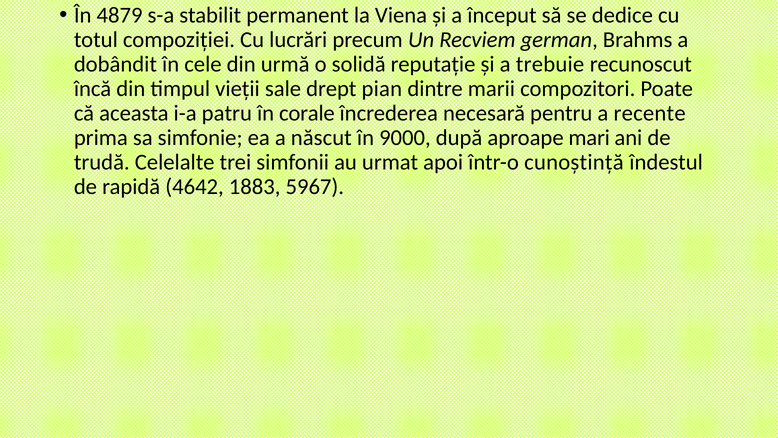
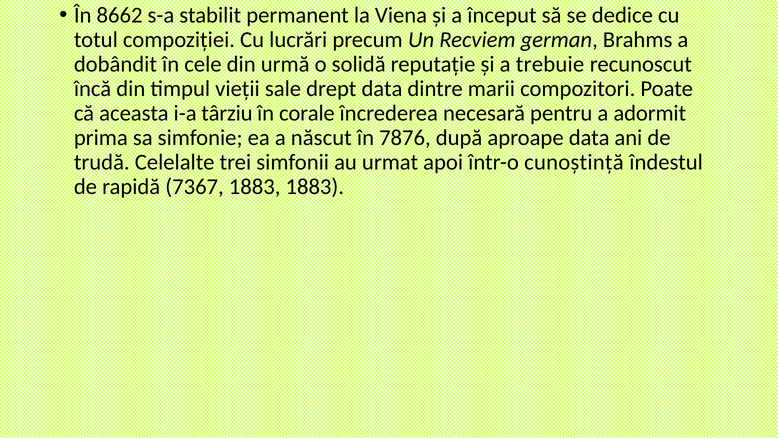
4879: 4879 -> 8662 (120, 15)
drept pian: pian -> data (382, 89)
patru: patru -> târziu (227, 113)
recente: recente -> adormit (650, 113)
9000: 9000 -> 7876 (405, 137)
aproape mari: mari -> data (589, 137)
4642: 4642 -> 7367 (195, 186)
1883 5967: 5967 -> 1883 (315, 186)
